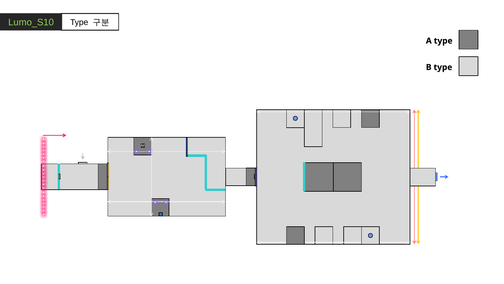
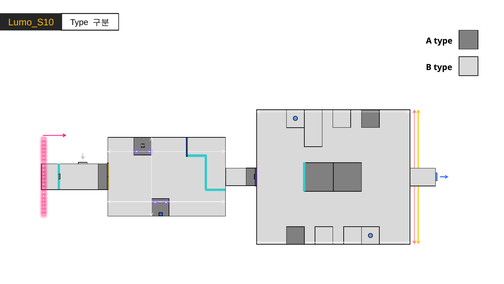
Lumo_S10 colour: light green -> yellow (31, 22)
